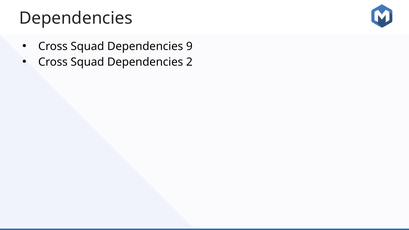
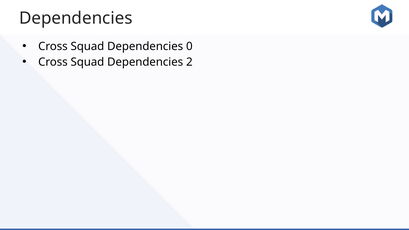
9: 9 -> 0 (189, 46)
